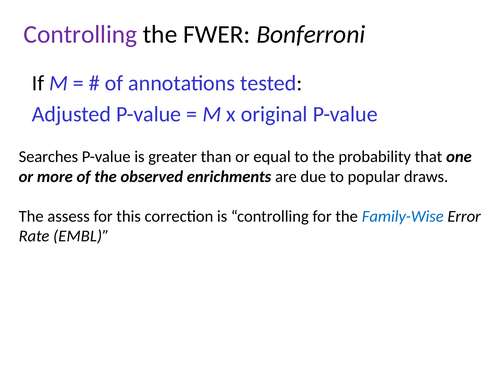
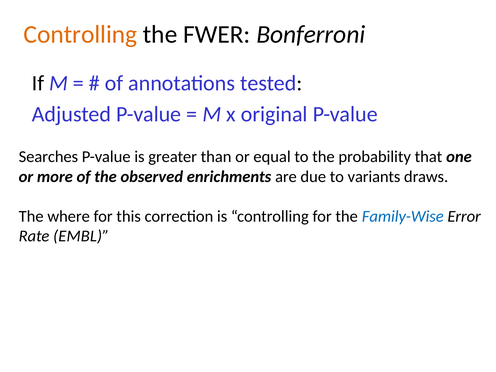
Controlling colour: purple -> orange (80, 34)
popular: popular -> variants (374, 177)
assess: assess -> where (69, 216)
